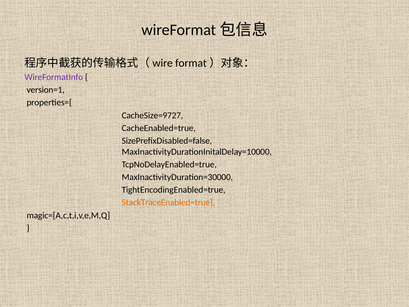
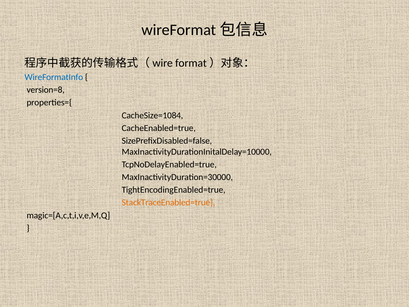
WireFormatInfo colour: purple -> blue (54, 77)
version=1: version=1 -> version=8 (46, 90)
CacheSize=9727: CacheSize=9727 -> CacheSize=1084 (152, 115)
